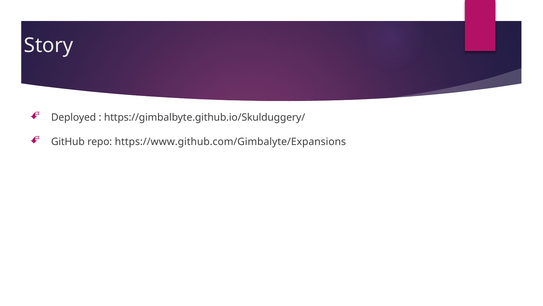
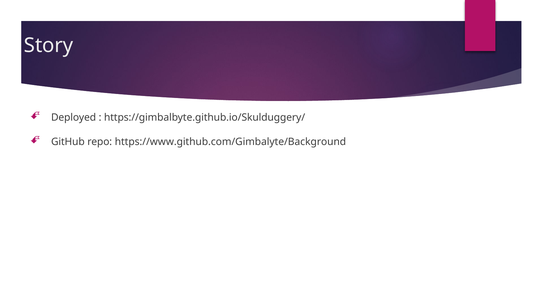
https://www.github.com/Gimbalyte/Expansions: https://www.github.com/Gimbalyte/Expansions -> https://www.github.com/Gimbalyte/Background (230, 142)
